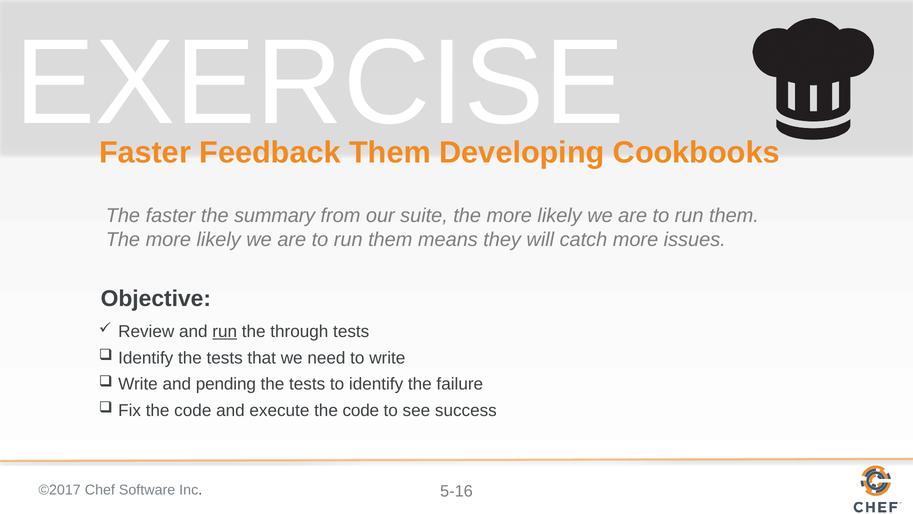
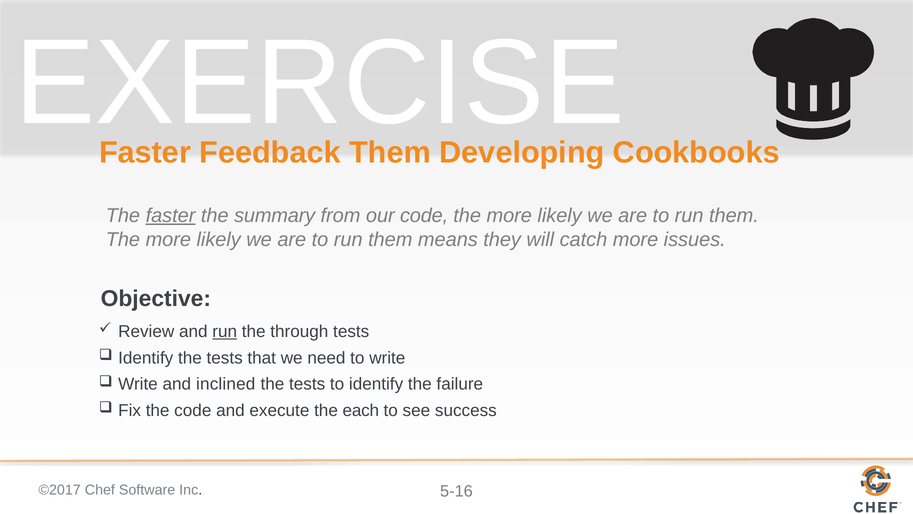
faster underline: none -> present (171, 215)
our suite: suite -> code (424, 215)
pending: pending -> inclined (226, 384)
execute the code: code -> each (361, 410)
